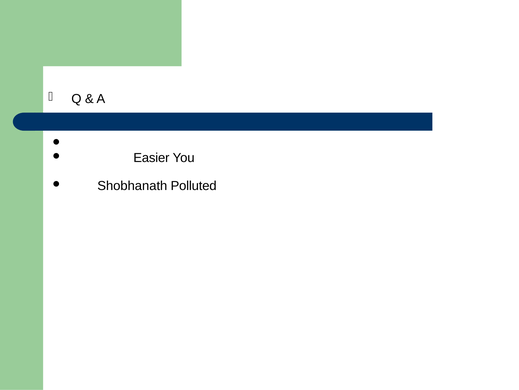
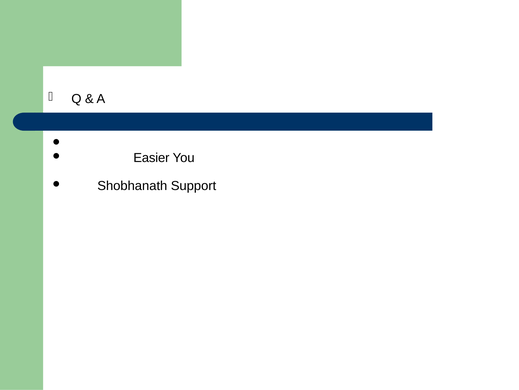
Polluted: Polluted -> Support (194, 186)
